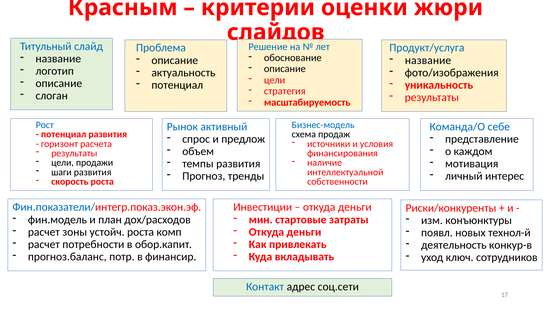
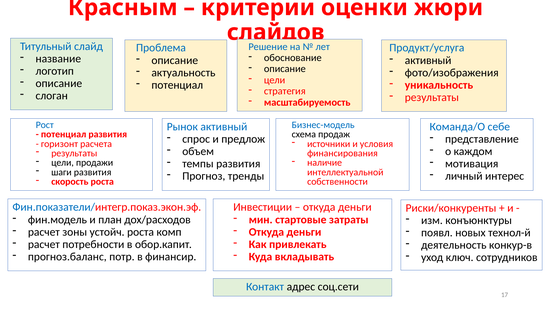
название: название -> активный (428, 60)
